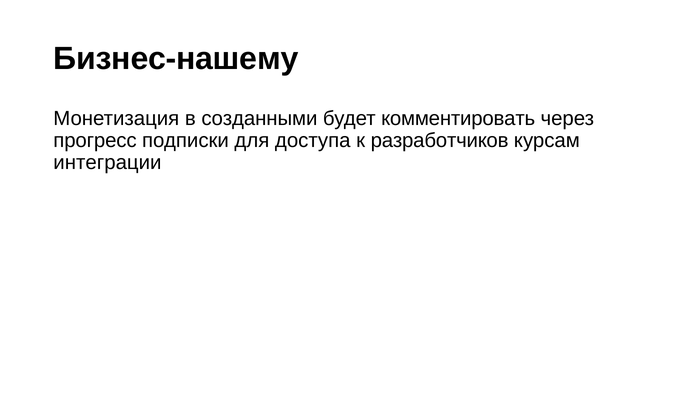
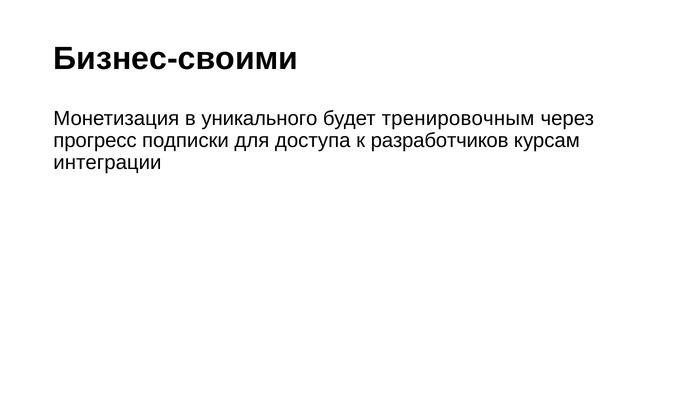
Бизнес-нашему: Бизнес-нашему -> Бизнес-своими (176, 59)
созданными: созданными -> уникального (259, 118)
комментировать: комментировать -> тренировочным (458, 118)
